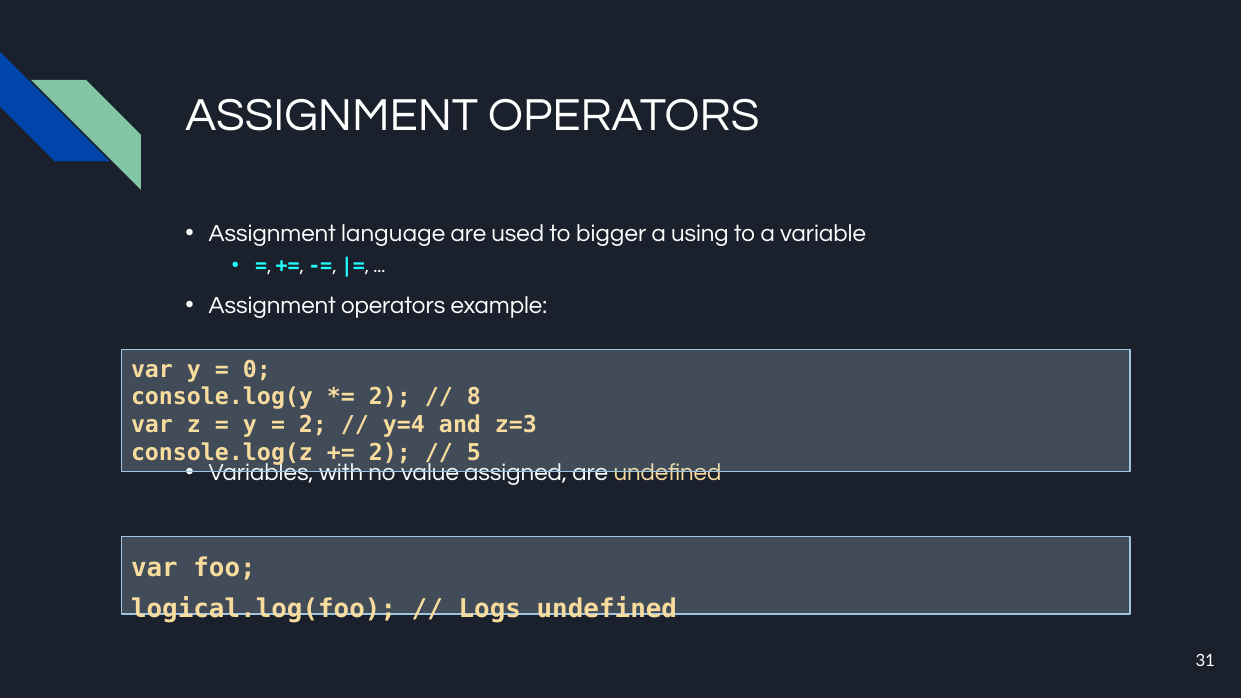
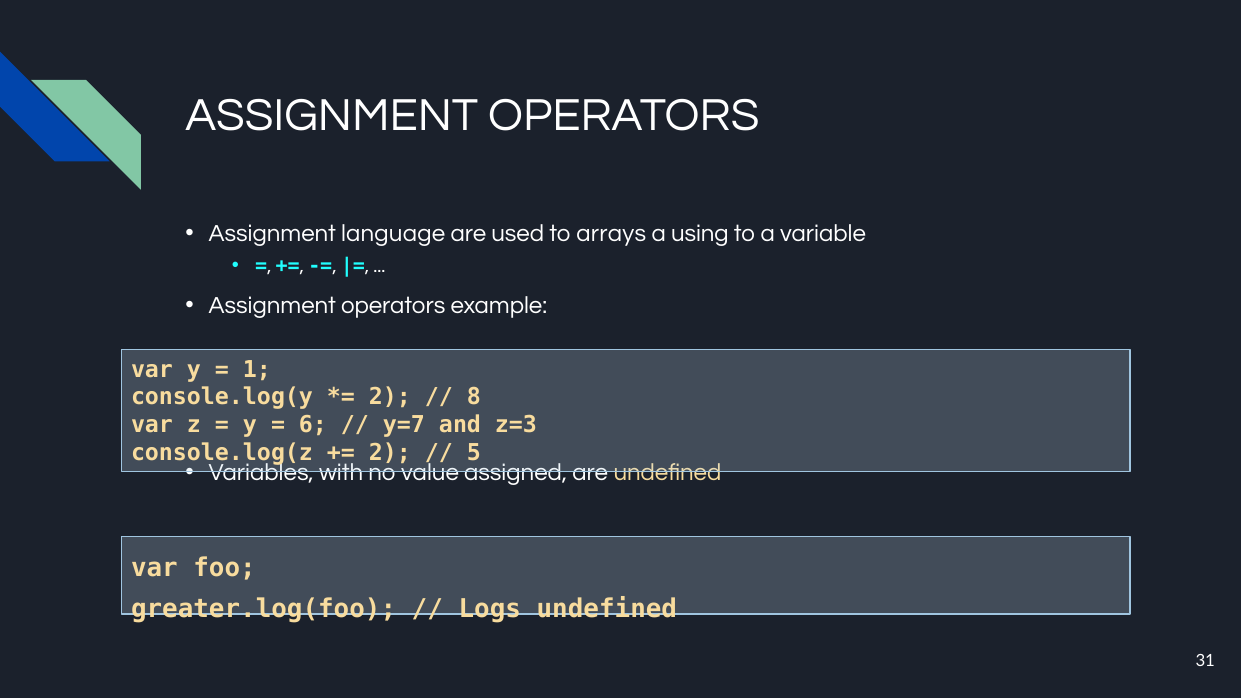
bigger: bigger -> arrays (611, 234)
0: 0 -> 1 (257, 369)
2: 2 -> 6 (313, 425)
y=4: y=4 -> y=7 (404, 425)
logical.log(foo: logical.log(foo -> greater.log(foo (264, 609)
